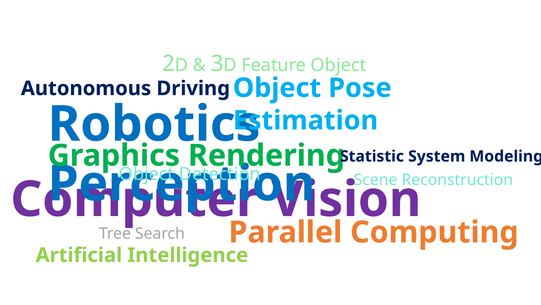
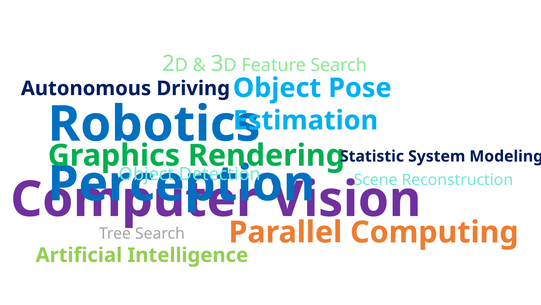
Feature Object: Object -> Search (339, 65)
